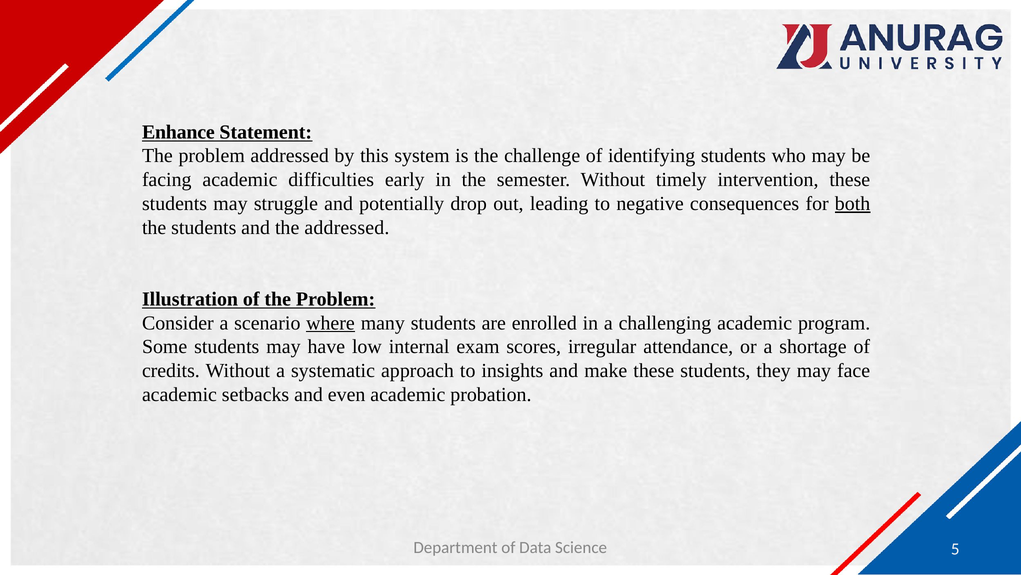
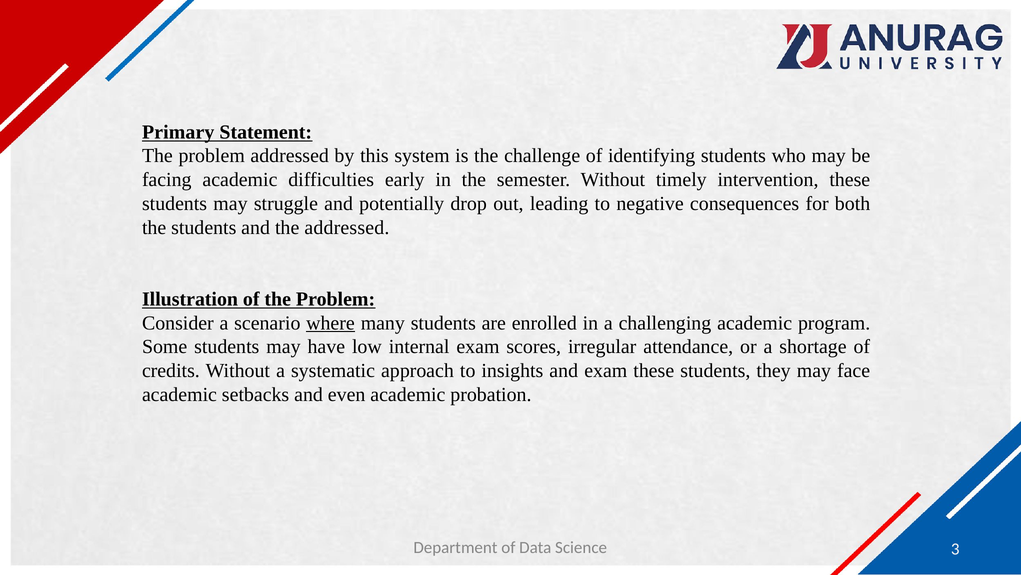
Enhance: Enhance -> Primary (178, 132)
both underline: present -> none (853, 203)
and make: make -> exam (606, 370)
5: 5 -> 3 (955, 549)
